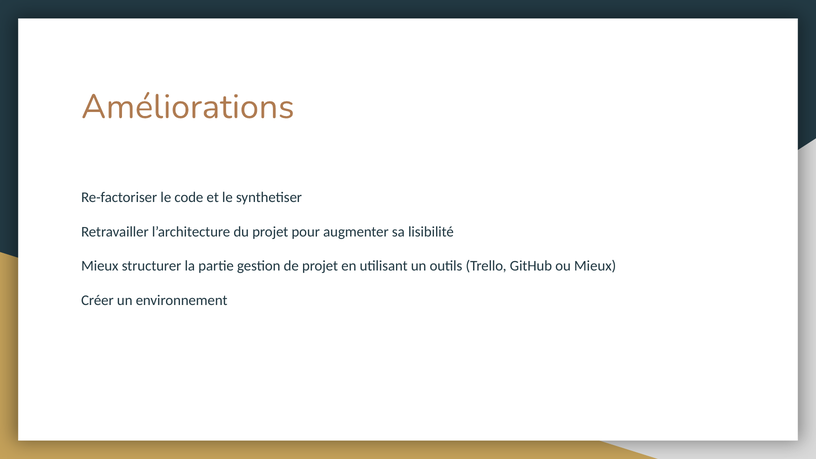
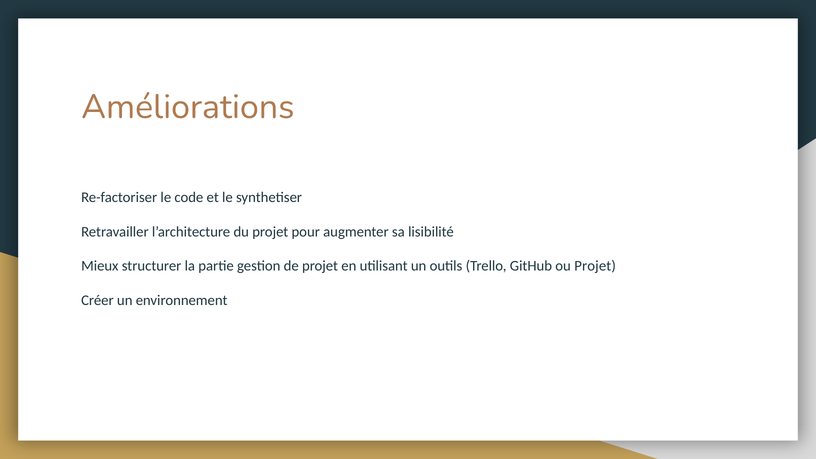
ou Mieux: Mieux -> Projet (595, 266)
